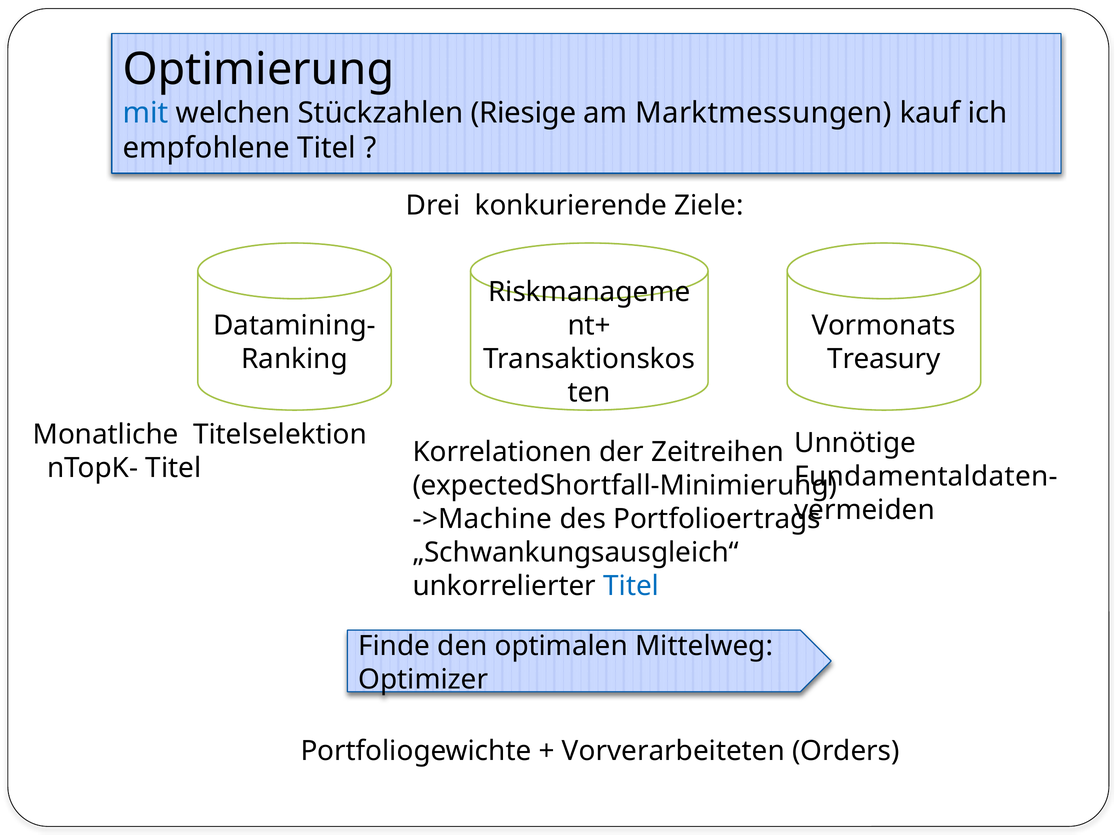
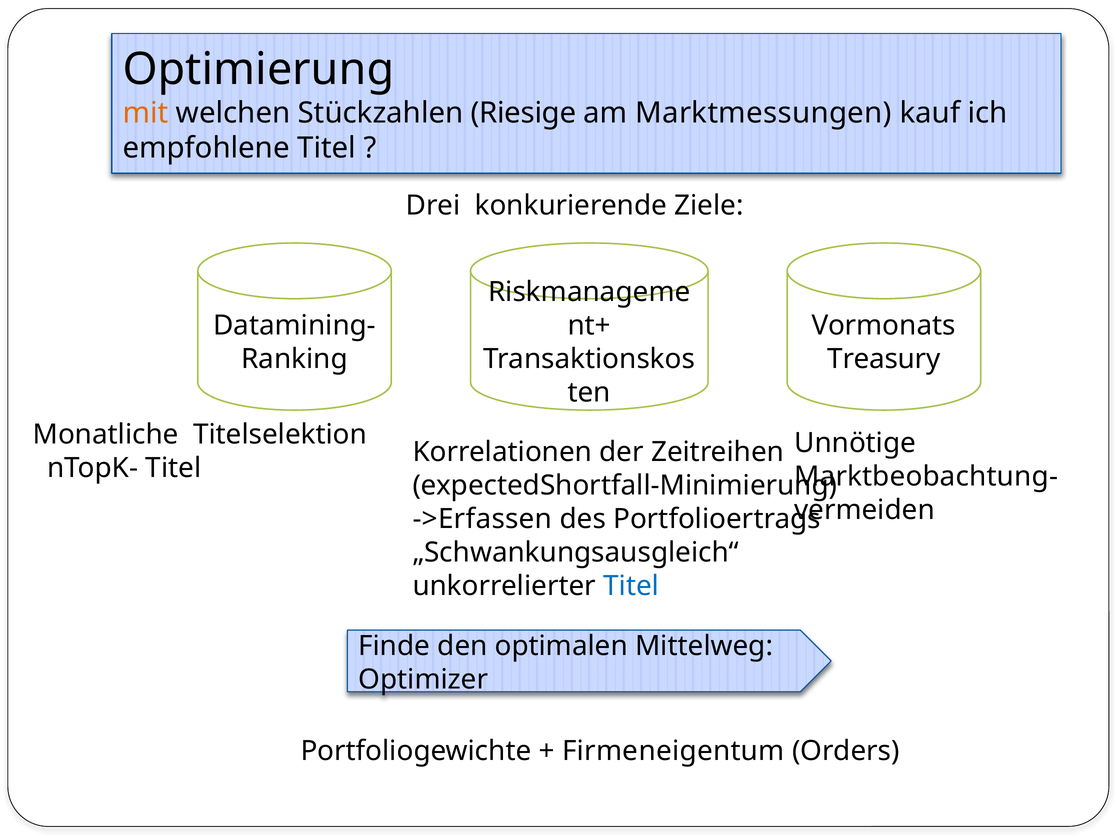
mit colour: blue -> orange (146, 113)
Fundamentaldaten-: Fundamentaldaten- -> Marktbeobachtung- (926, 477)
->Machine: ->Machine -> ->Erfassen (482, 519)
Vorverarbeiteten: Vorverarbeiteten -> Firmeneigentum (673, 751)
